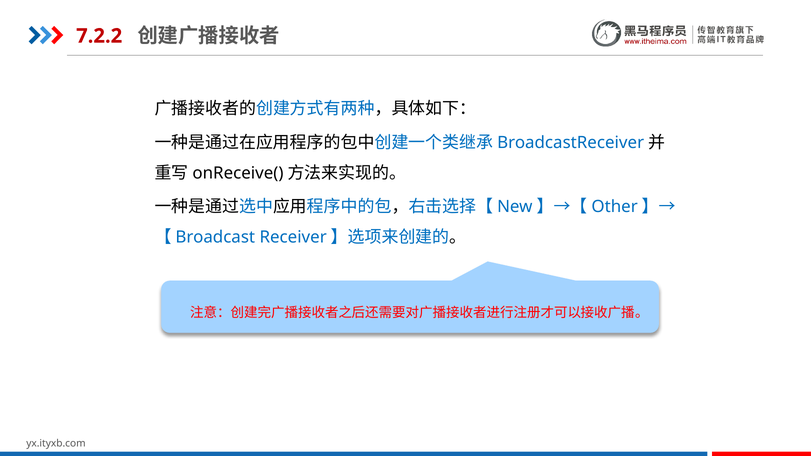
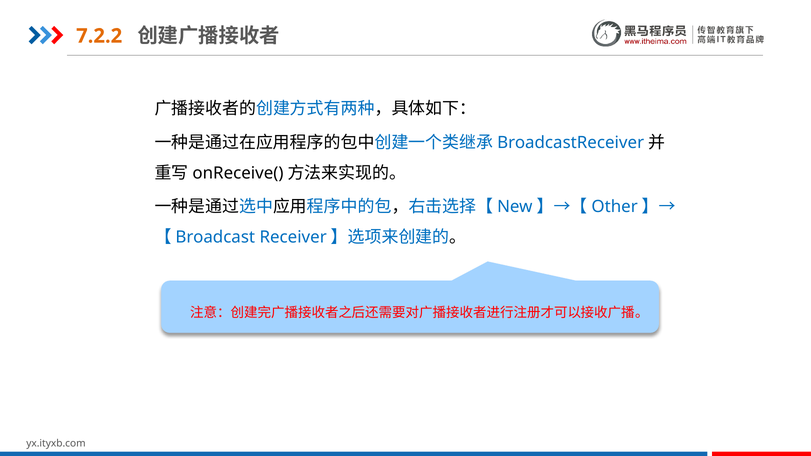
7.2.2 colour: red -> orange (99, 36)
